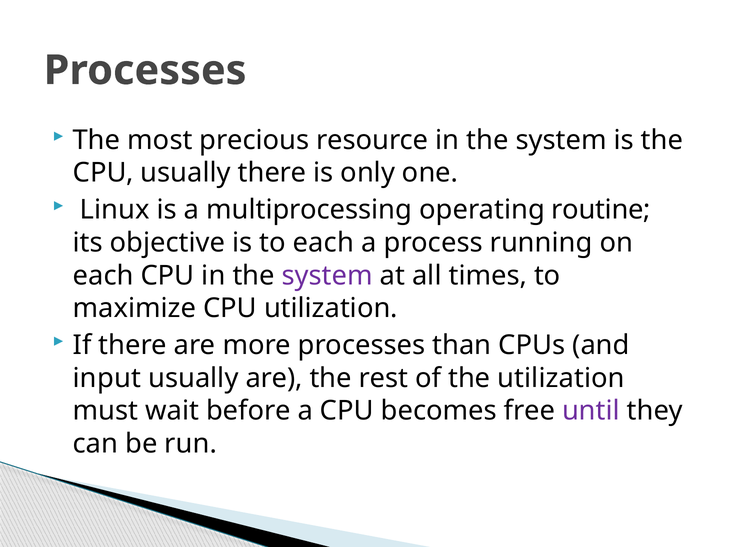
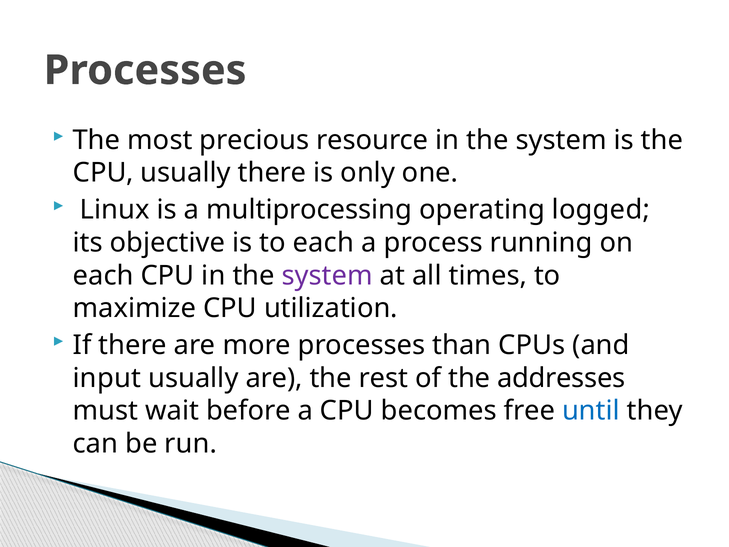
routine: routine -> logged (601, 210)
the utilization: utilization -> addresses (561, 378)
until colour: purple -> blue (591, 411)
